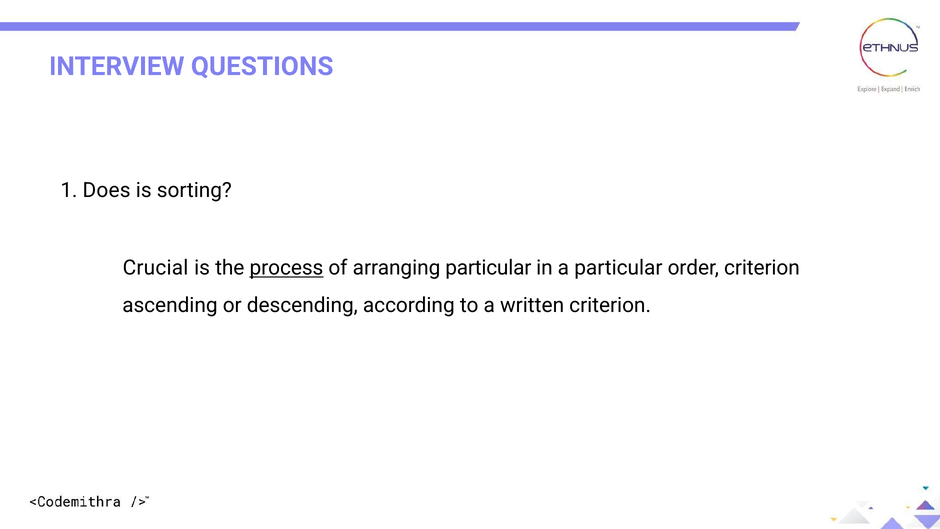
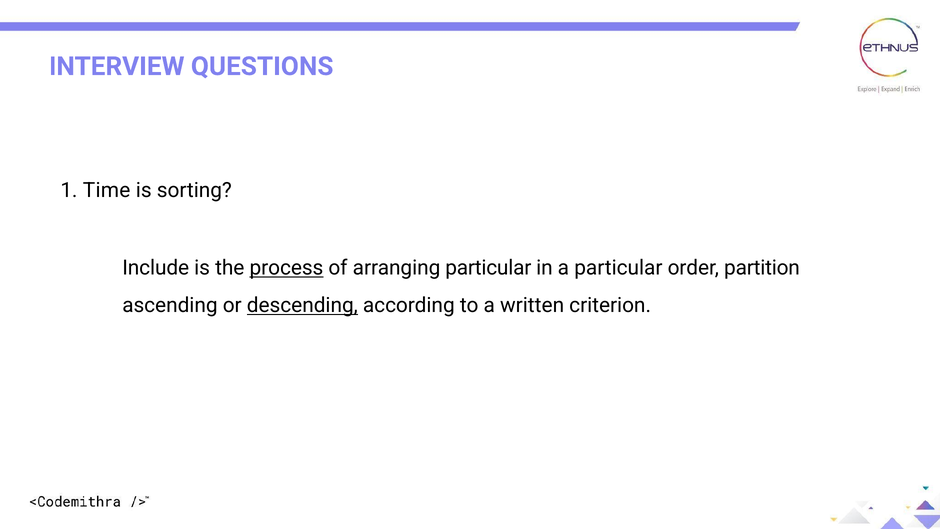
Does: Does -> Time (107, 190)
Crucial: Crucial -> Include (156, 268)
order criterion: criterion -> partition (762, 268)
descending underline: none -> present (302, 305)
